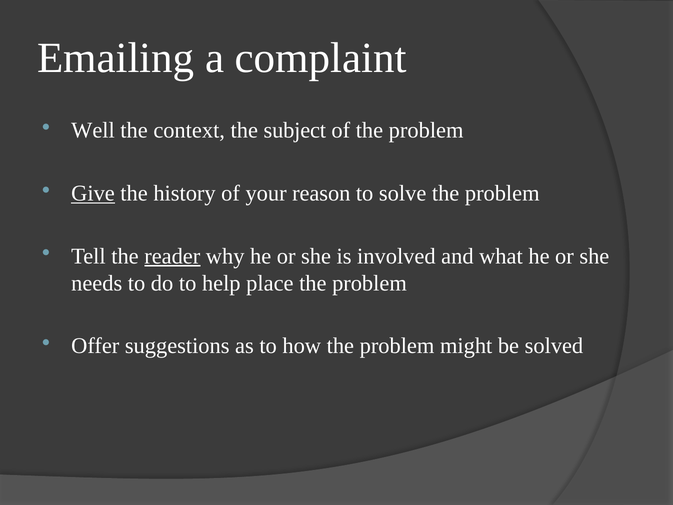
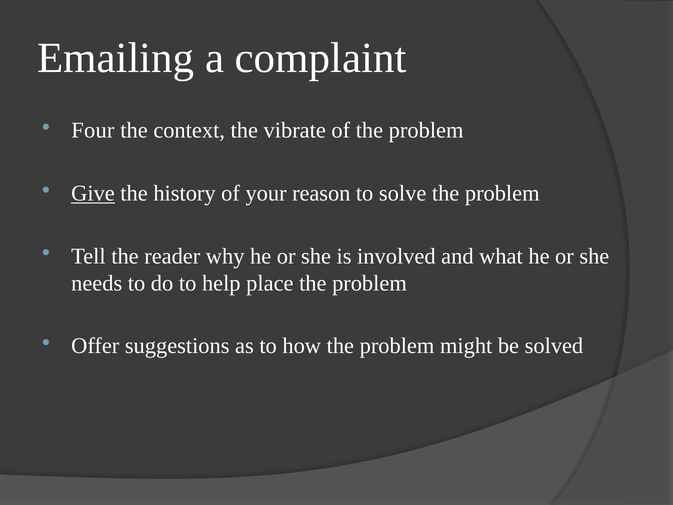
Well: Well -> Four (93, 131)
subject: subject -> vibrate (295, 131)
reader underline: present -> none (172, 256)
